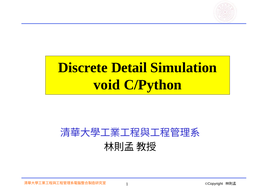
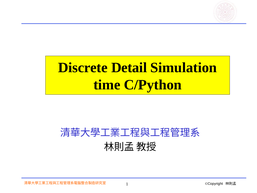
void: void -> time (107, 85)
